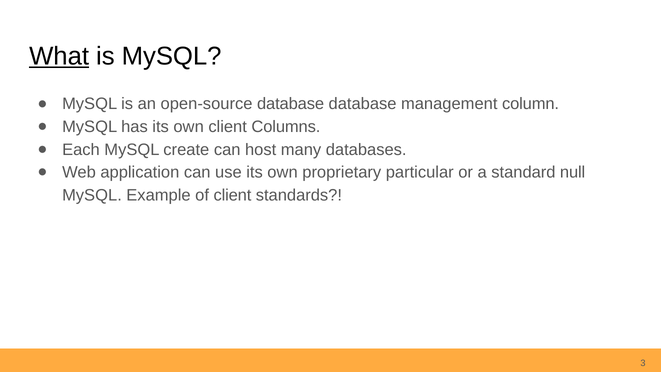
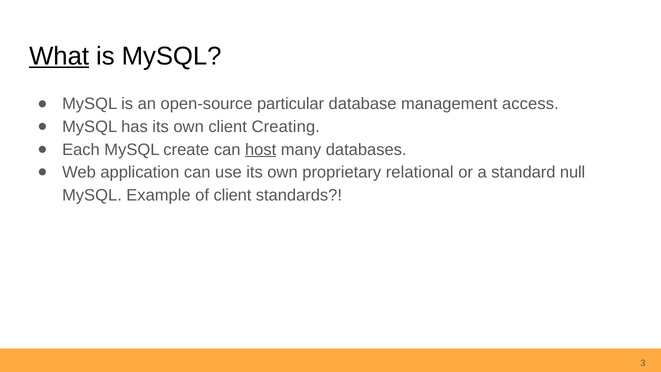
open-source database: database -> particular (291, 104)
column: column -> access (530, 104)
Columns: Columns -> Creating (286, 127)
host underline: none -> present (261, 150)
particular: particular -> relational (420, 172)
